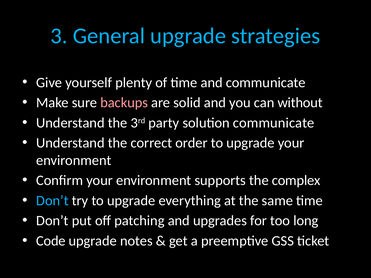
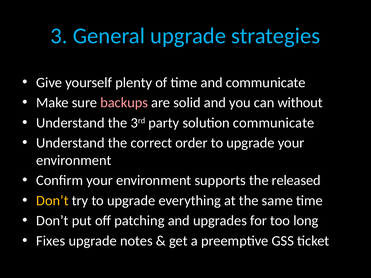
complex: complex -> released (296, 181)
Don’t colour: light blue -> yellow (52, 201)
Code: Code -> Fixes (51, 241)
